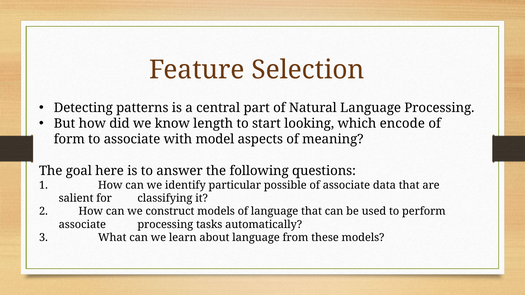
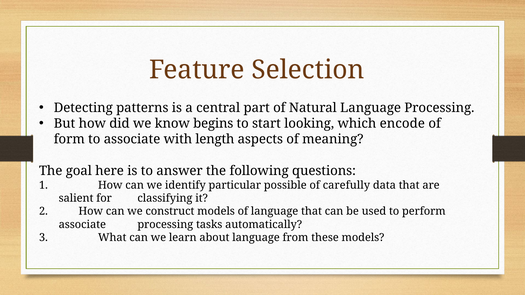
length: length -> begins (213, 124)
model: model -> length (215, 139)
of associate: associate -> carefully (346, 185)
